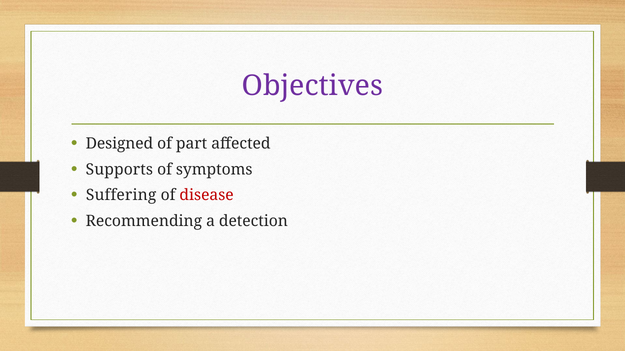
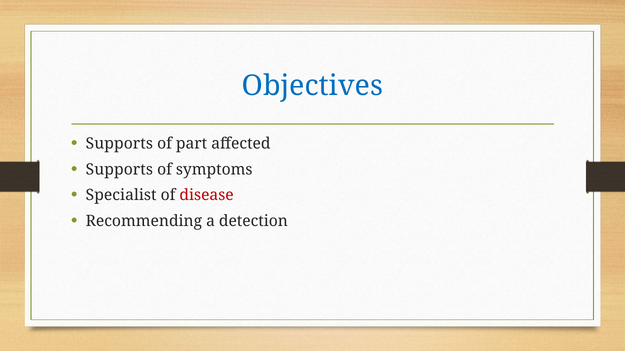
Objectives colour: purple -> blue (312, 86)
Designed: Designed -> Supports (119, 144)
Suffering: Suffering -> Specialist (121, 195)
